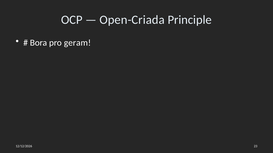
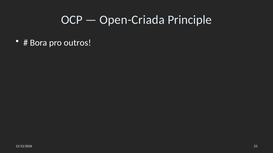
geram: geram -> outros (77, 43)
